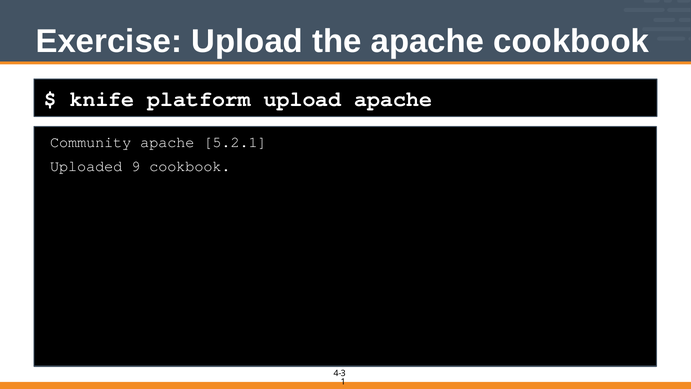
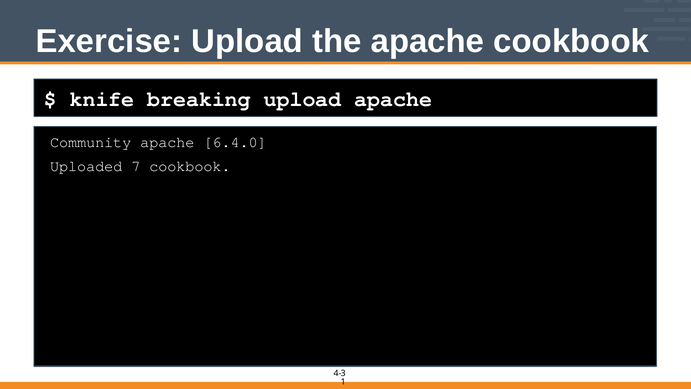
platform: platform -> breaking (199, 99)
5.2.1: 5.2.1 -> 6.4.0 (235, 142)
9: 9 -> 7 (136, 166)
